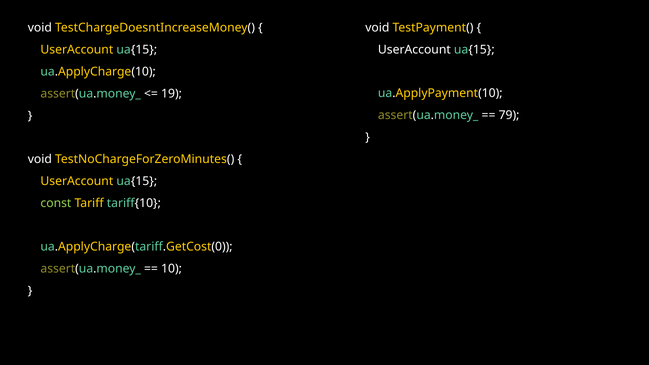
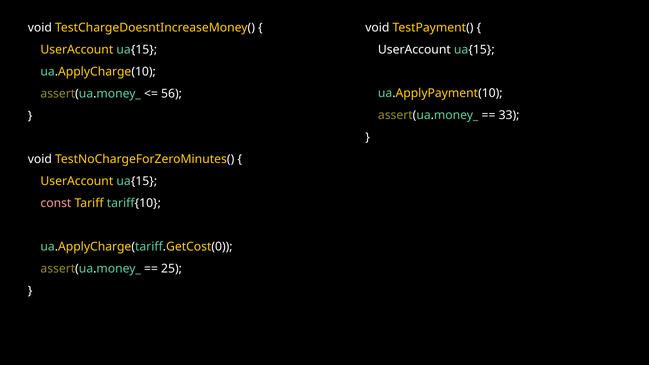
19: 19 -> 56 (172, 94)
79: 79 -> 33 (509, 115)
const colour: light green -> pink (56, 203)
10: 10 -> 25 (172, 269)
